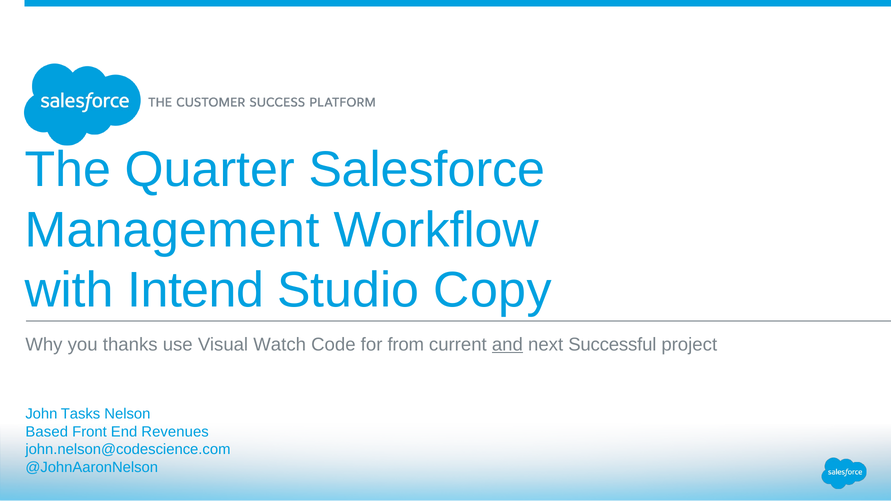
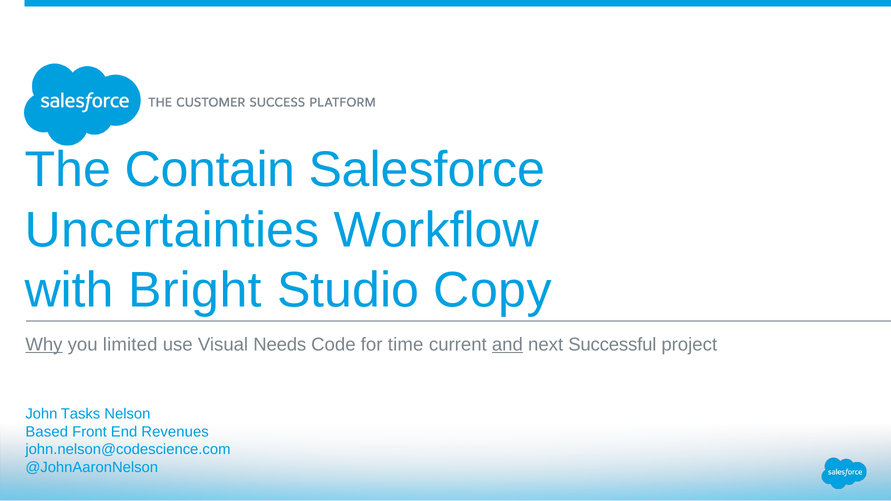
Quarter: Quarter -> Contain (210, 170)
Management: Management -> Uncertainties (172, 230)
Intend: Intend -> Bright (195, 290)
Why underline: none -> present (44, 345)
thanks: thanks -> limited (130, 345)
Watch: Watch -> Needs (280, 345)
from: from -> time (406, 345)
